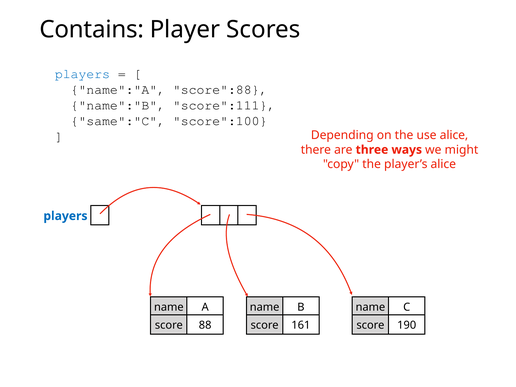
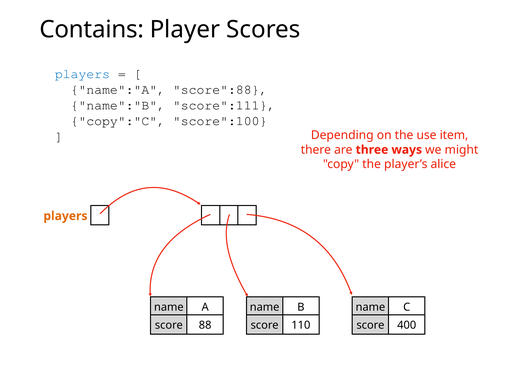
same":"C: same":"C -> copy":"C (118, 121)
use alice: alice -> item (454, 135)
players colour: blue -> orange (65, 216)
161: 161 -> 110 (301, 325)
190: 190 -> 400 (407, 325)
